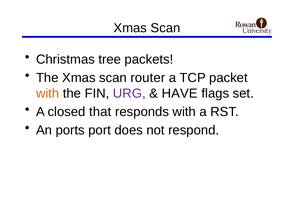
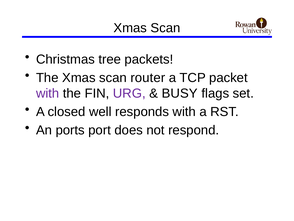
with colour: orange -> purple (48, 93)
HAVE: HAVE -> BUSY (180, 93)
that: that -> well (100, 112)
